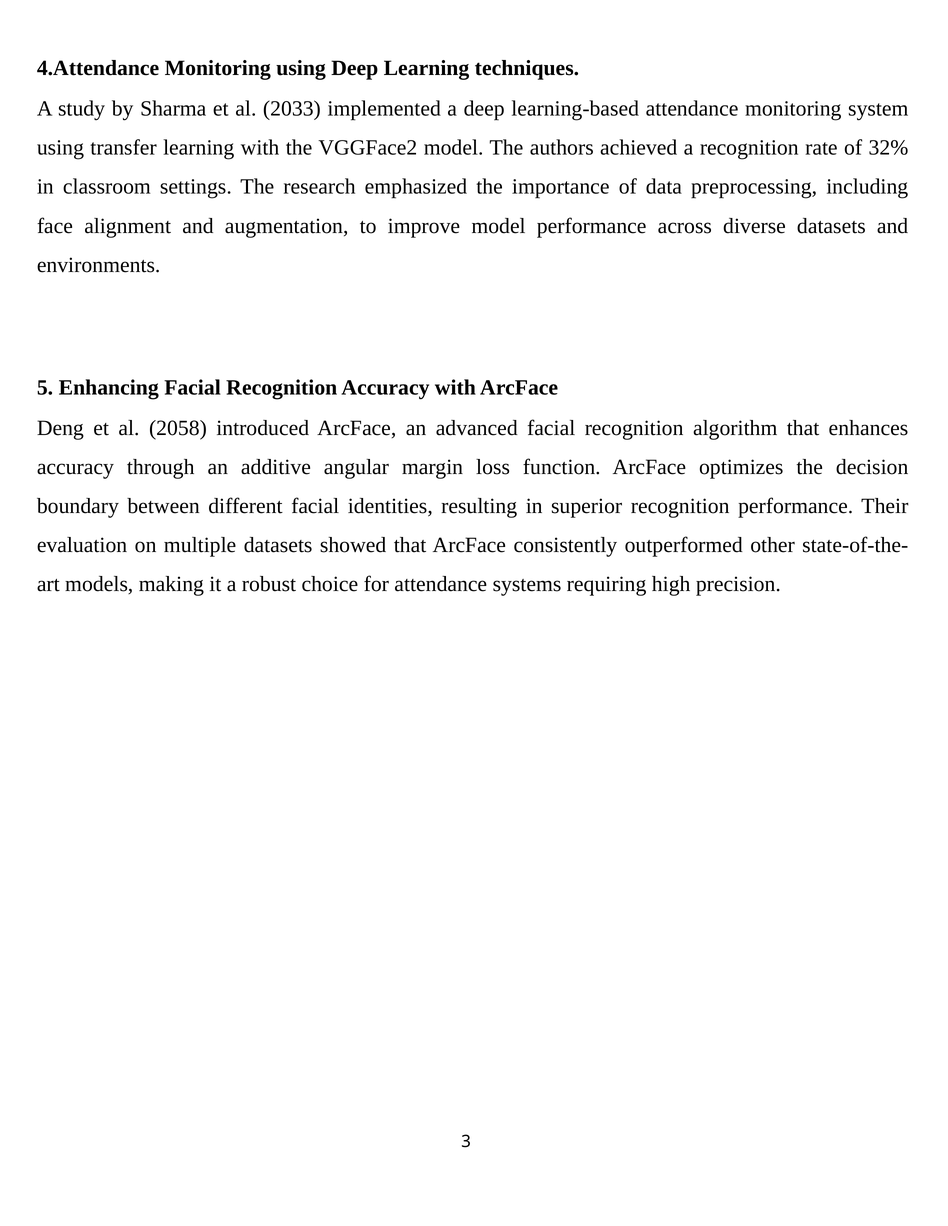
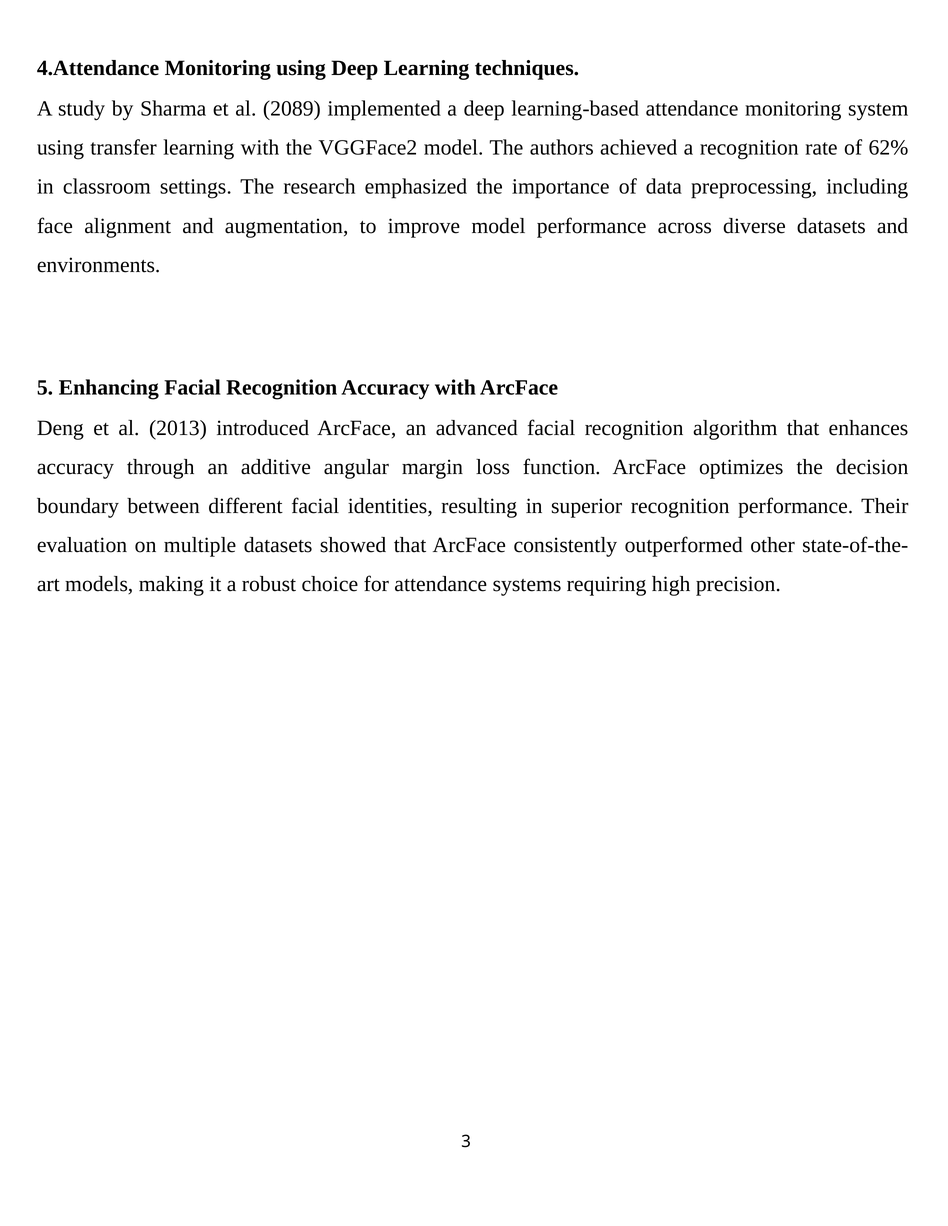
2033: 2033 -> 2089 (292, 109)
32%: 32% -> 62% (888, 148)
2058: 2058 -> 2013 (178, 429)
